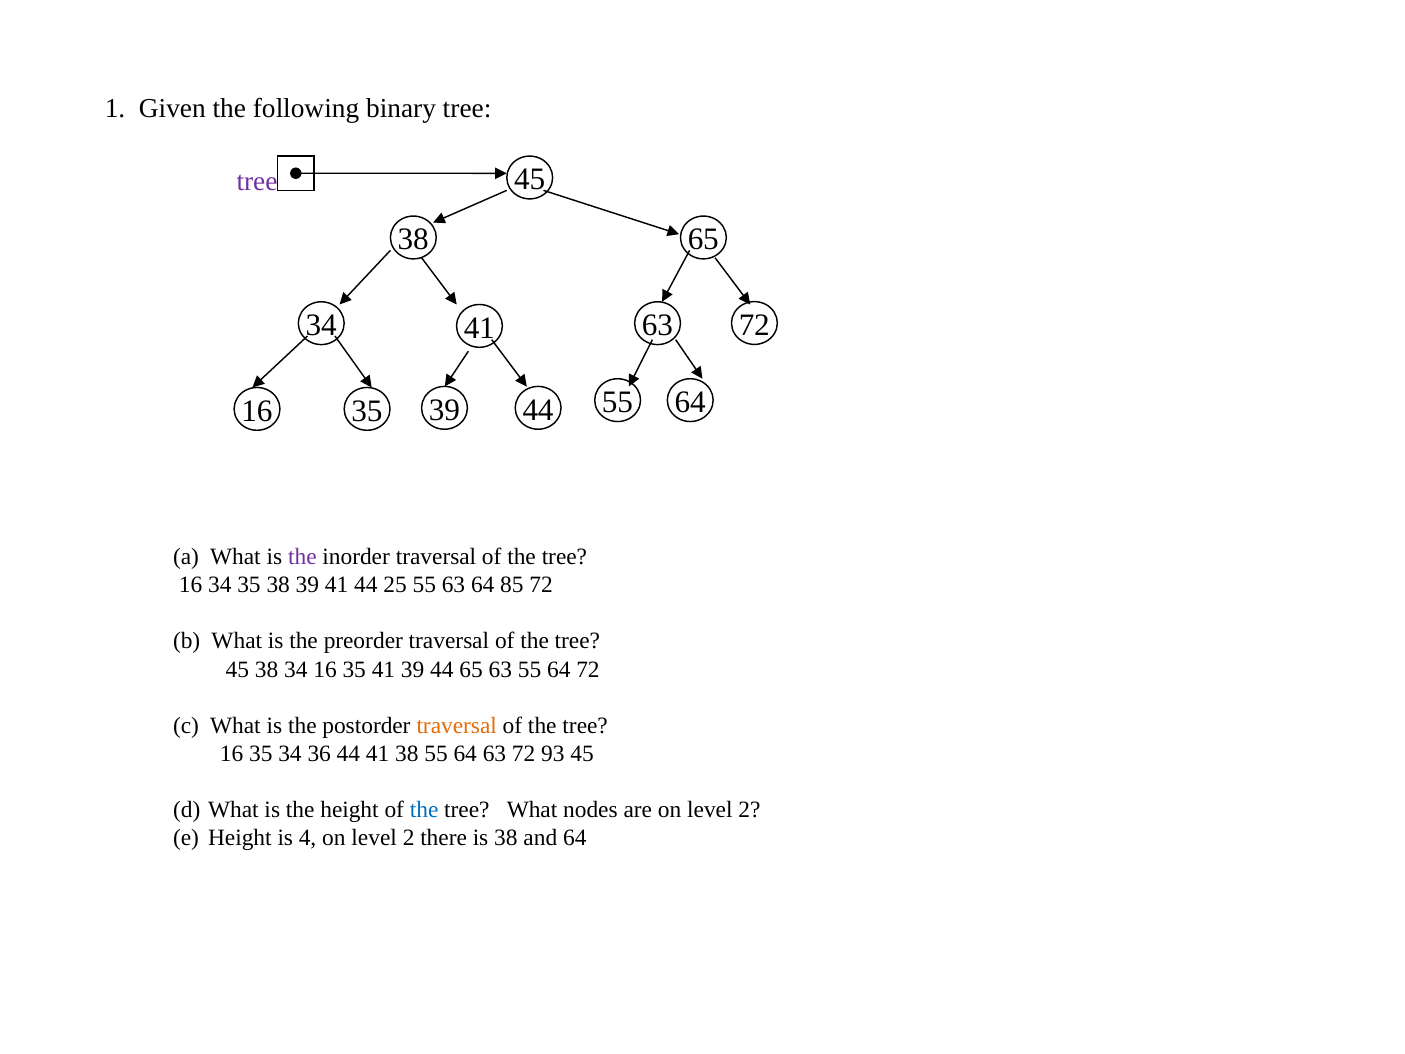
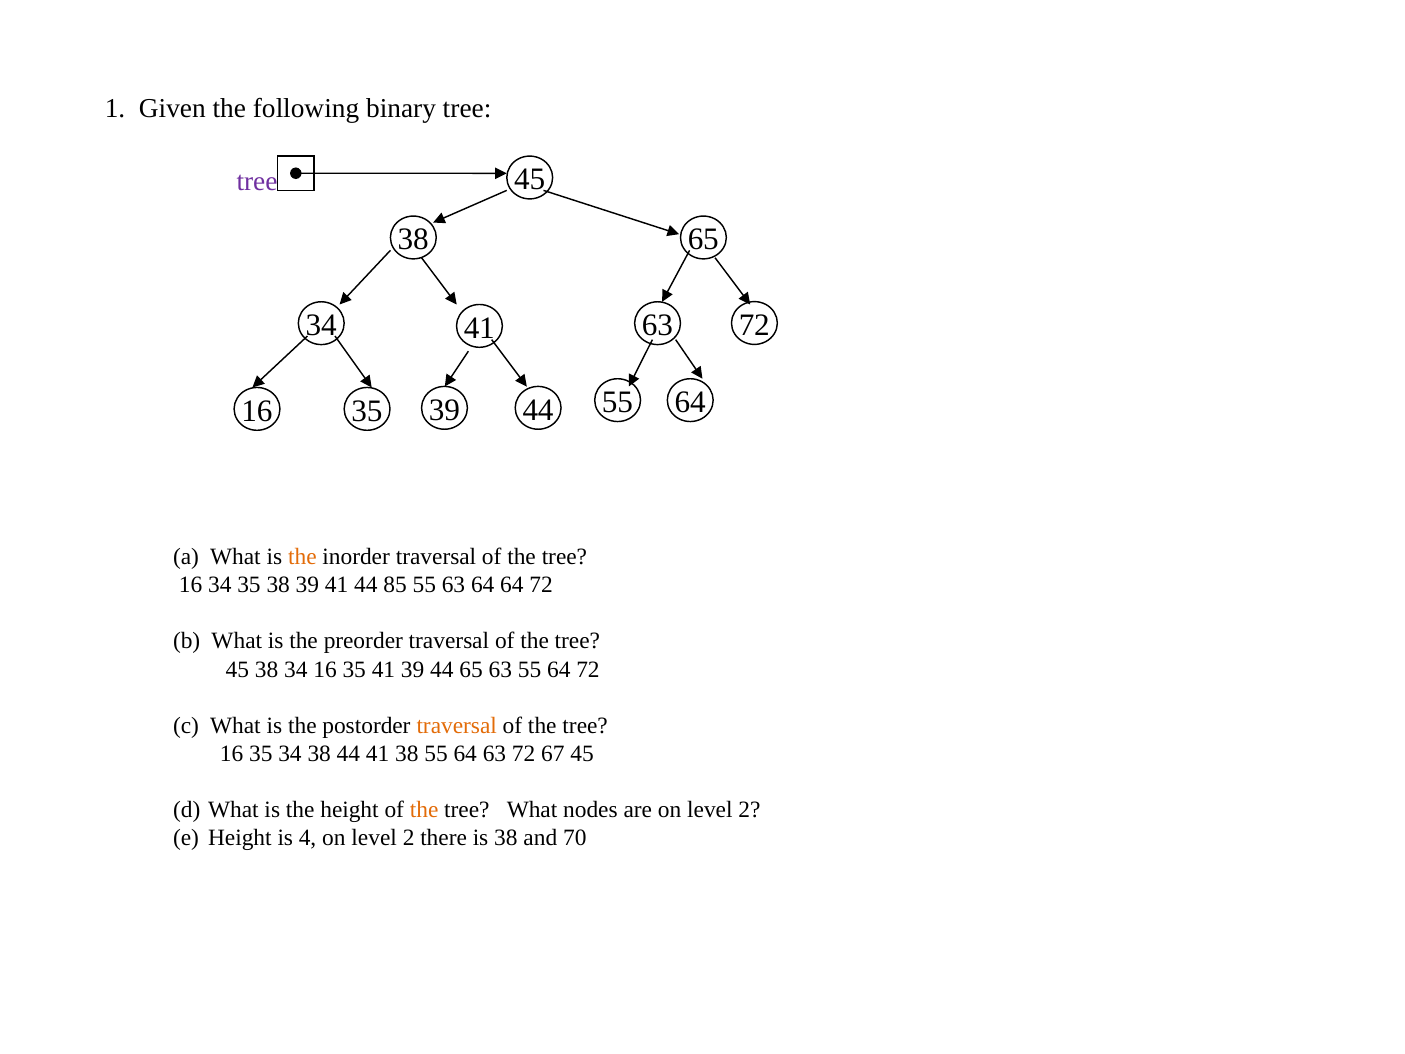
the colour: purple -> orange (302, 557)
25: 25 -> 85 (395, 585)
64 85: 85 -> 64 (512, 585)
34 36: 36 -> 38 (319, 754)
93: 93 -> 67 (553, 754)
the colour: blue -> orange (424, 810)
and 64: 64 -> 70 (575, 838)
